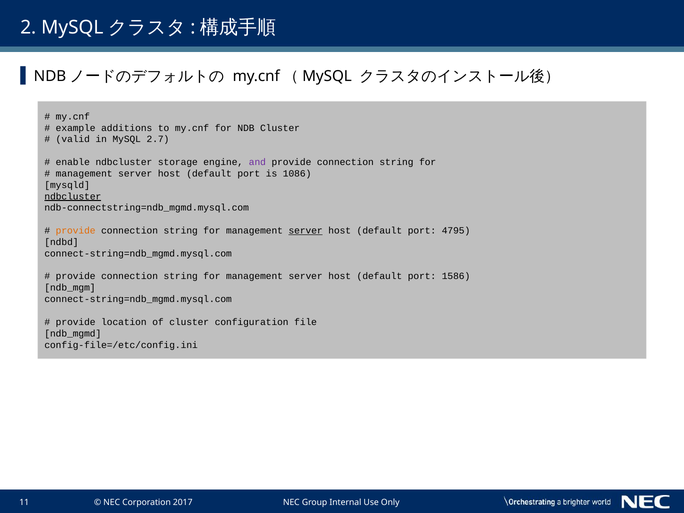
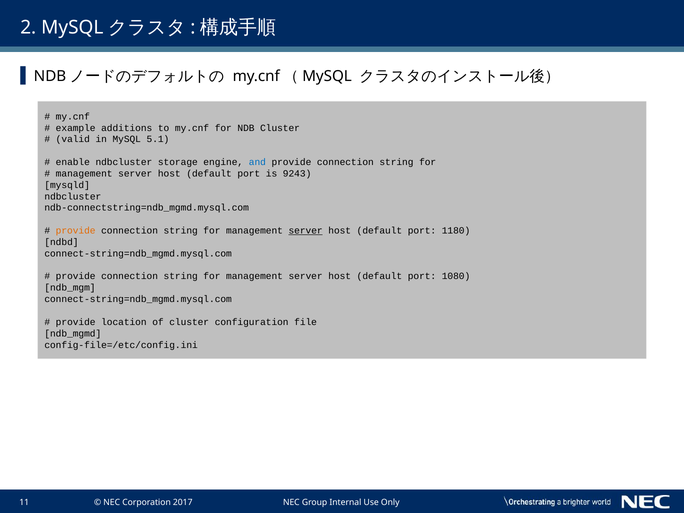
2.7: 2.7 -> 5.1 (158, 139)
and colour: purple -> blue (257, 162)
1086: 1086 -> 9243 (297, 174)
ndbcluster underline: present -> none (73, 196)
4795: 4795 -> 1180 (456, 231)
1586: 1586 -> 1080 (456, 276)
